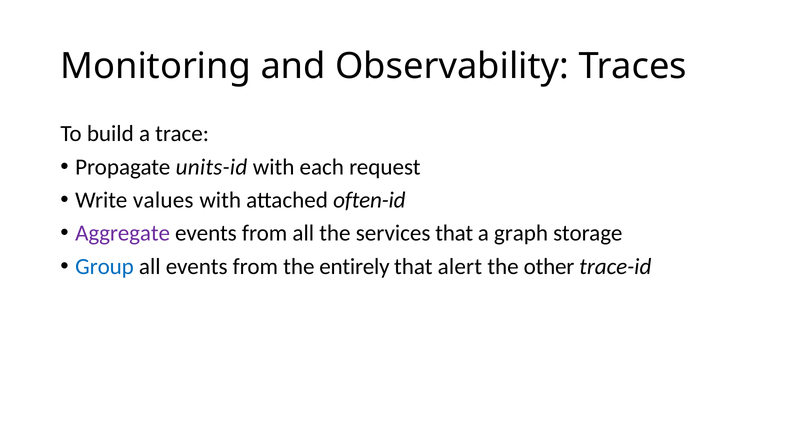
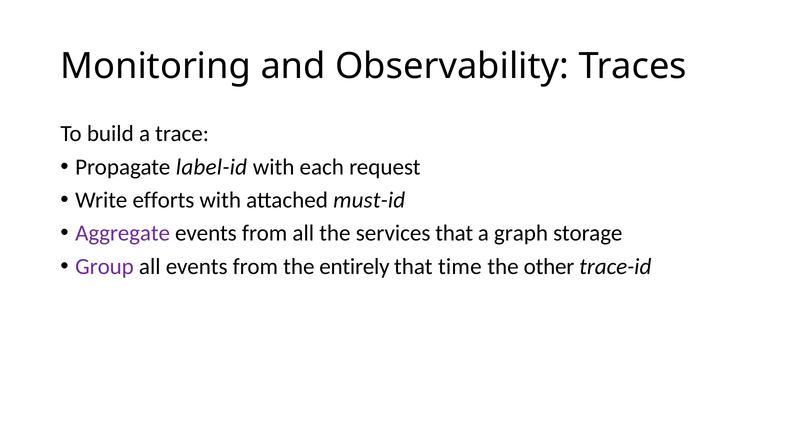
units-id: units-id -> label-id (211, 167)
values: values -> efforts (163, 200)
often-id: often-id -> must-id (369, 200)
Group colour: blue -> purple (105, 267)
alert: alert -> time (460, 267)
